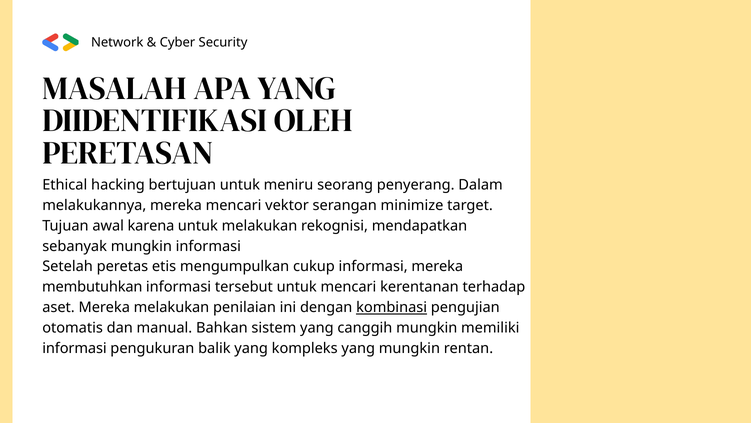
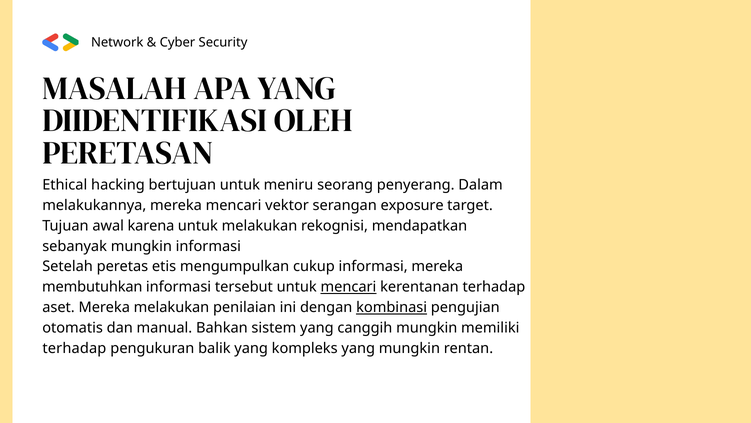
minimize: minimize -> exposure (412, 205)
mencari underline: none -> present (348, 287)
informasi: informasi -> terhadap (74, 348)
